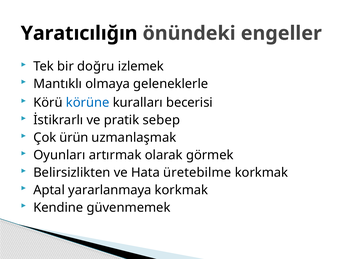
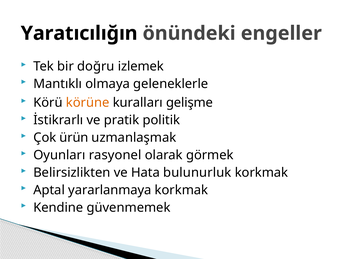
körüne colour: blue -> orange (88, 103)
becerisi: becerisi -> gelişme (189, 103)
sebep: sebep -> politik (161, 120)
artırmak: artırmak -> rasyonel (115, 155)
üretebilme: üretebilme -> bulunurluk (197, 173)
